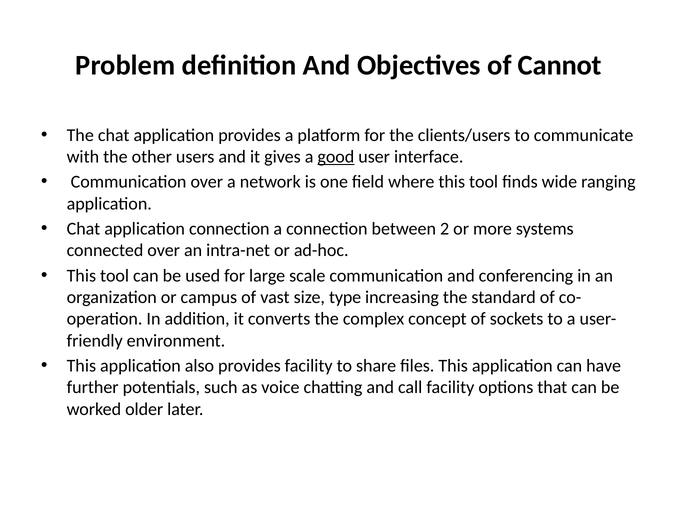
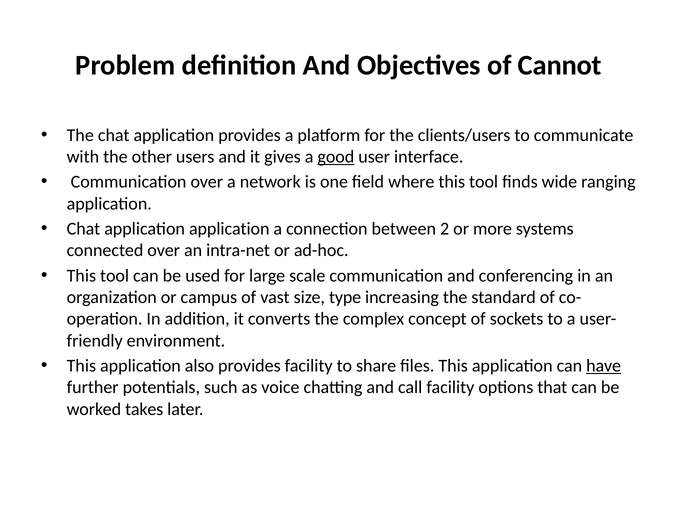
application connection: connection -> application (229, 229)
have underline: none -> present (604, 366)
older: older -> takes (144, 409)
